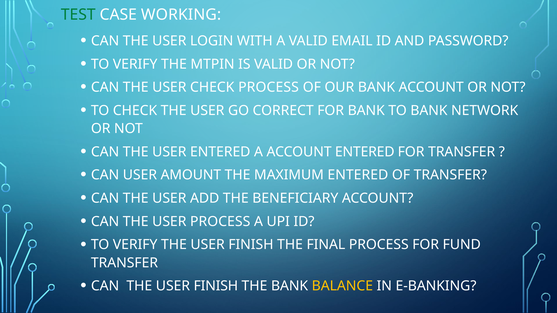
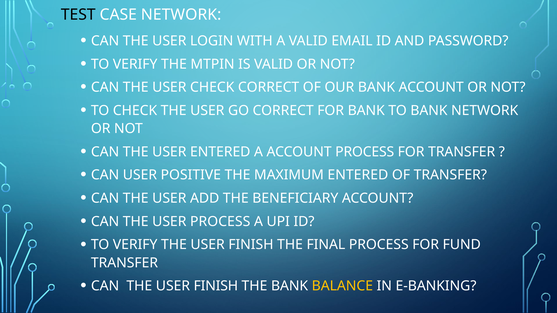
TEST colour: green -> black (78, 15)
CASE WORKING: WORKING -> NETWORK (181, 15)
CHECK PROCESS: PROCESS -> CORRECT (269, 87)
ACCOUNT ENTERED: ENTERED -> PROCESS (365, 152)
AMOUNT: AMOUNT -> POSITIVE (191, 175)
